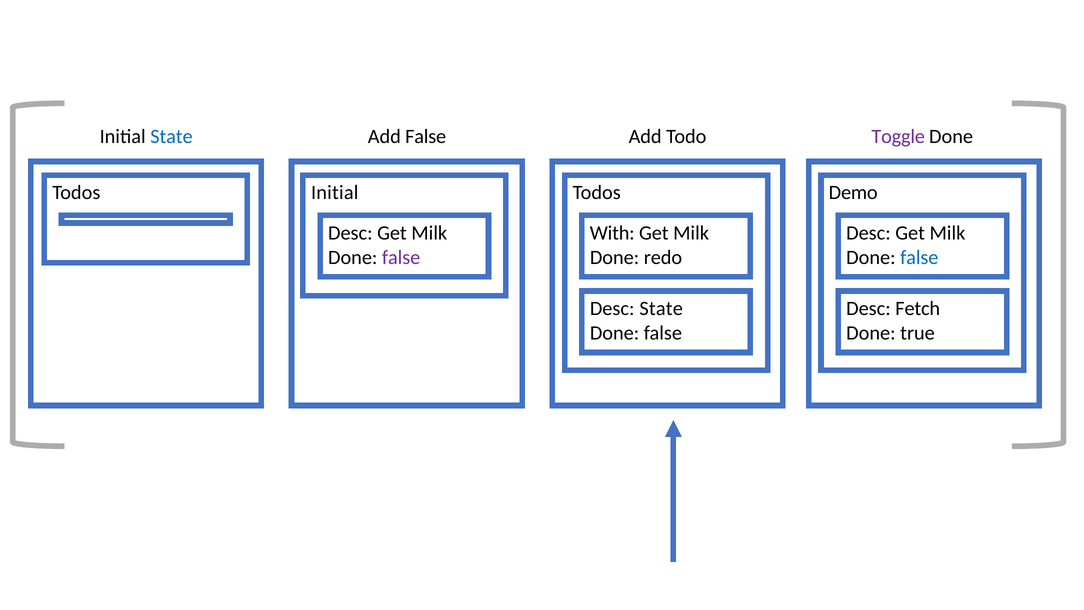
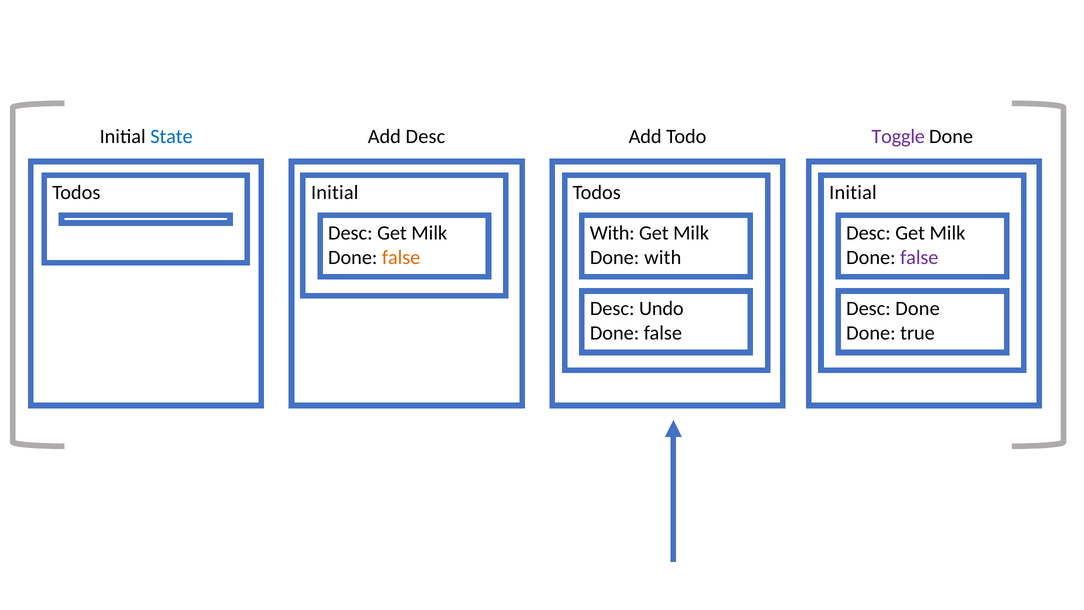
Add False: False -> Desc (425, 137)
Demo: Demo -> Initial (853, 193)
false colour: purple -> orange (401, 257)
Done redo: redo -> with (663, 257)
false colour: blue -> purple (919, 257)
Desc State: State -> Undo (661, 309)
Desc Fetch: Fetch -> Done (918, 309)
